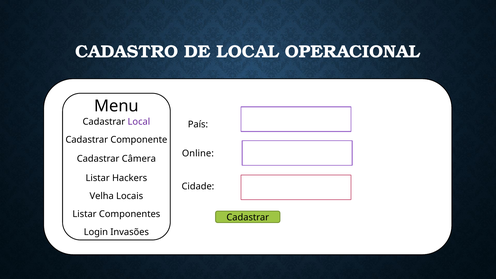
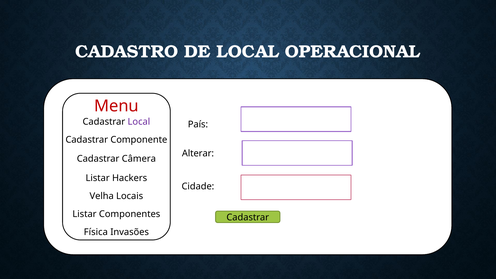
Menu colour: black -> red (116, 106)
Online: Online -> Alterar (198, 153)
Login: Login -> Física (96, 232)
